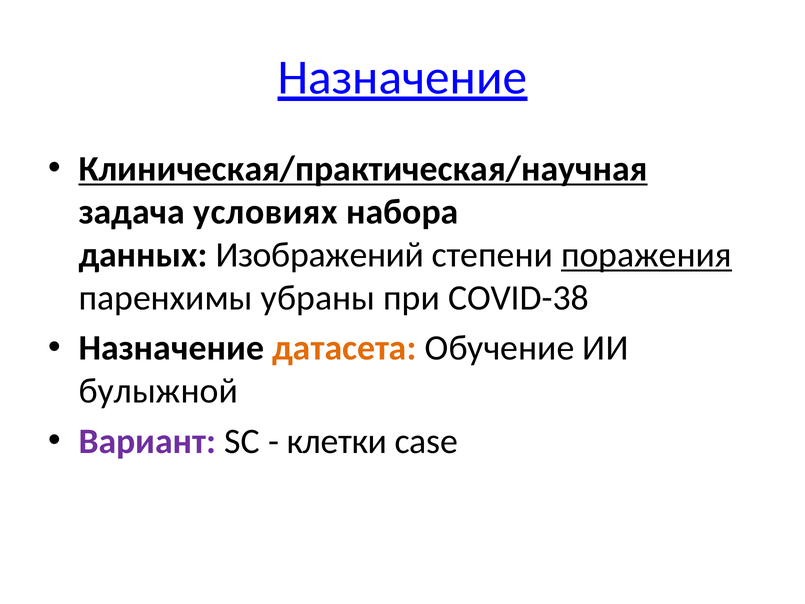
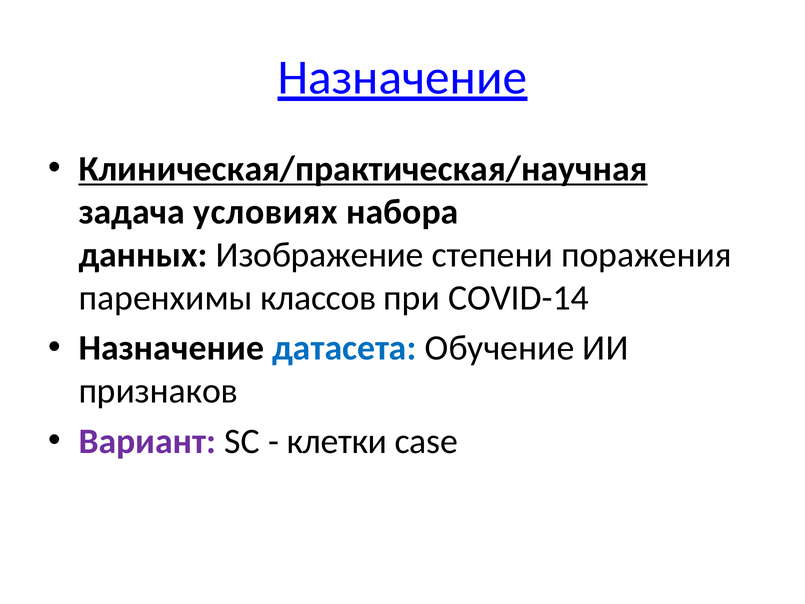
Изображений: Изображений -> Изображение (320, 255)
поражения underline: present -> none (646, 255)
убраны: убраны -> классов (318, 298)
COVID-38: COVID-38 -> COVID-14 (518, 298)
датасета colour: orange -> blue (344, 348)
булыжной: булыжной -> признаков (158, 391)
